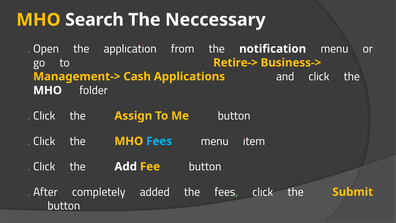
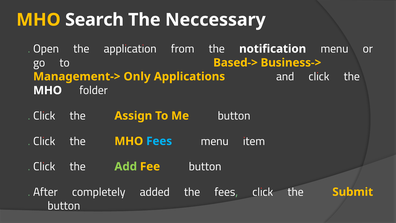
Retire->: Retire-> -> Based-> (235, 63)
Cash: Cash -> Only (137, 76)
Add colour: white -> light green (126, 166)
